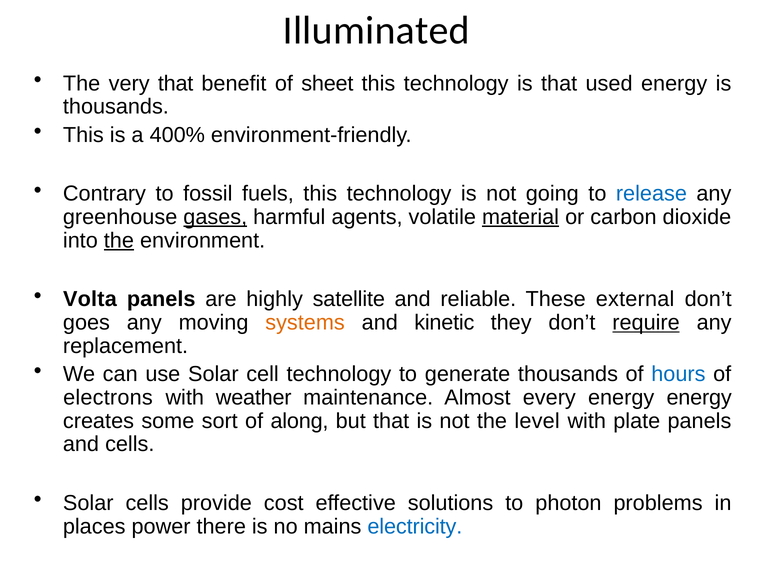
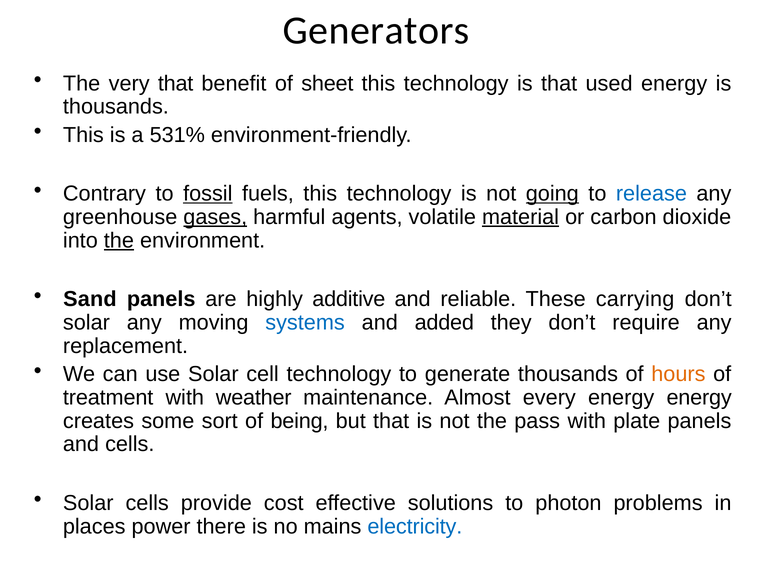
Illuminated: Illuminated -> Generators (376, 31)
400%: 400% -> 531% (177, 135)
fossil underline: none -> present (208, 193)
going underline: none -> present (552, 193)
Volta: Volta -> Sand (90, 299)
satellite: satellite -> additive (349, 299)
external: external -> carrying (635, 299)
goes: goes -> solar (86, 322)
systems colour: orange -> blue (305, 322)
kinetic: kinetic -> added (444, 322)
require underline: present -> none (646, 322)
hours colour: blue -> orange (678, 374)
electrons: electrons -> treatment (108, 397)
along: along -> being (300, 420)
level: level -> pass (537, 420)
